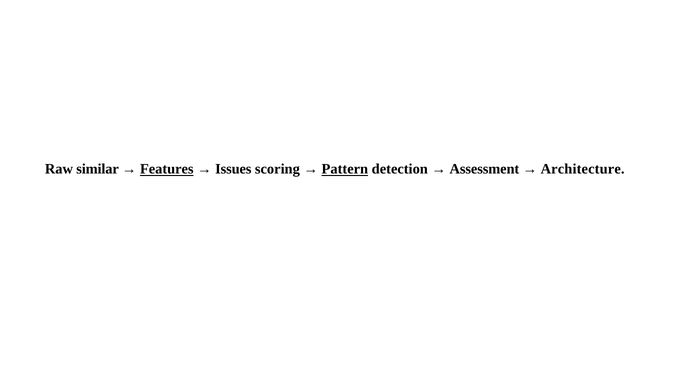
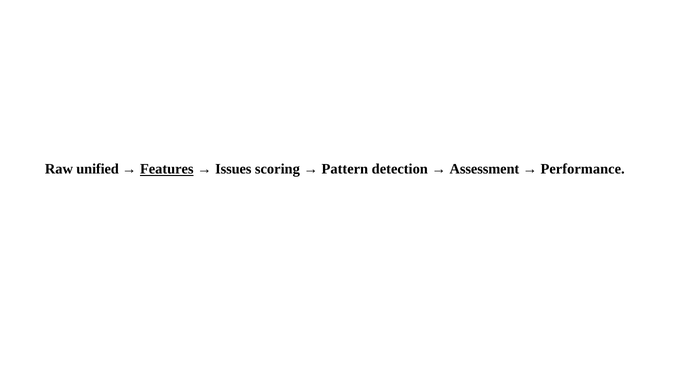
similar: similar -> unified (98, 169)
Pattern underline: present -> none (345, 169)
Architecture: Architecture -> Performance (583, 169)
